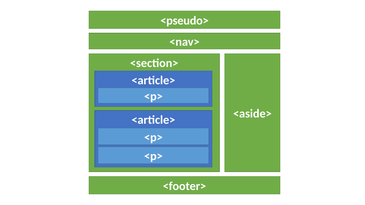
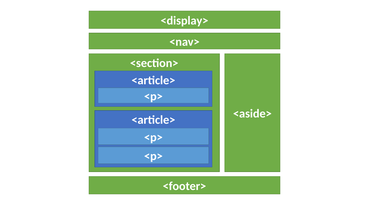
<pseudo>: <pseudo> -> <display> (184, 21)
